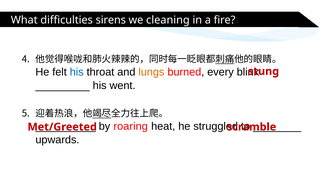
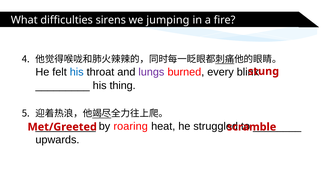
cleaning: cleaning -> jumping (168, 20)
lungs colour: orange -> purple (151, 72)
went: went -> thing (123, 85)
